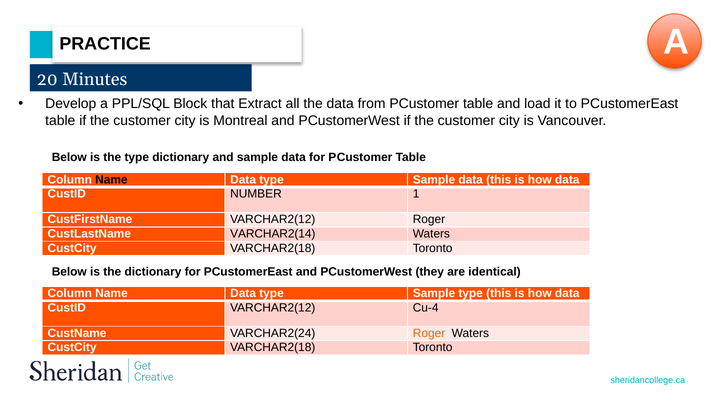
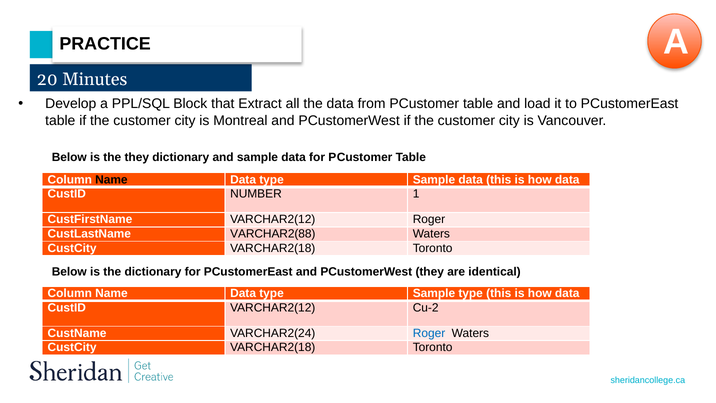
the type: type -> they (137, 157)
VARCHAR2(14: VARCHAR2(14 -> VARCHAR2(88 (273, 234)
Cu-4: Cu-4 -> Cu-2 (426, 308)
Roger colour: orange -> blue (429, 333)
